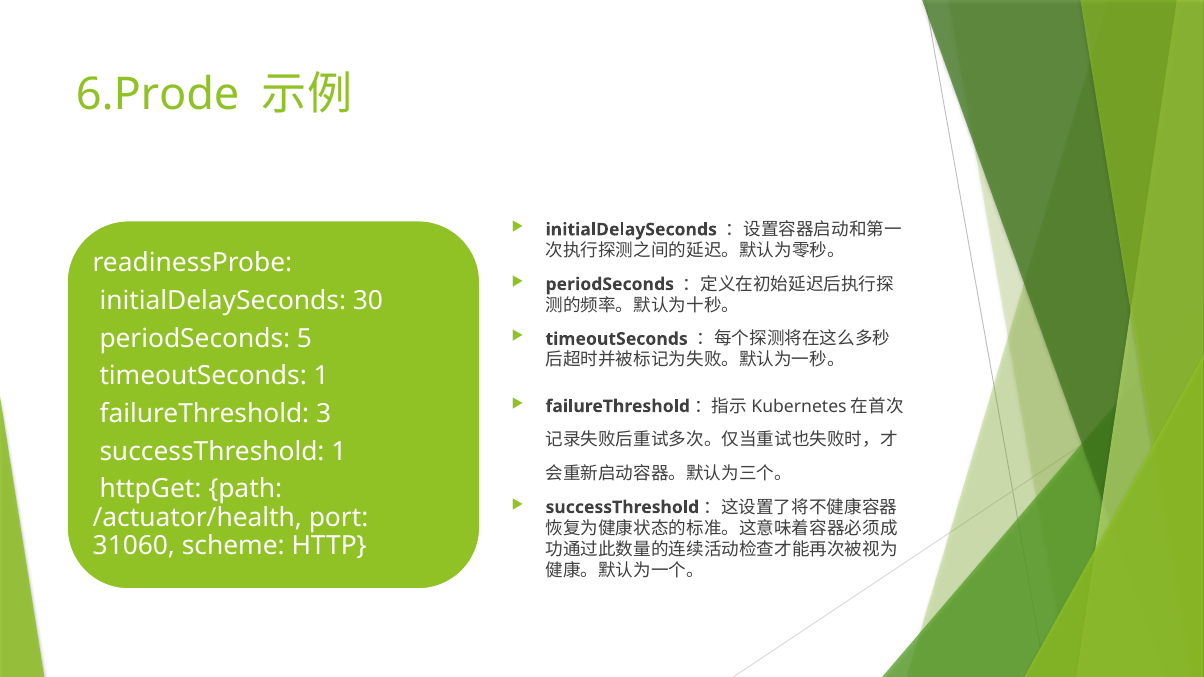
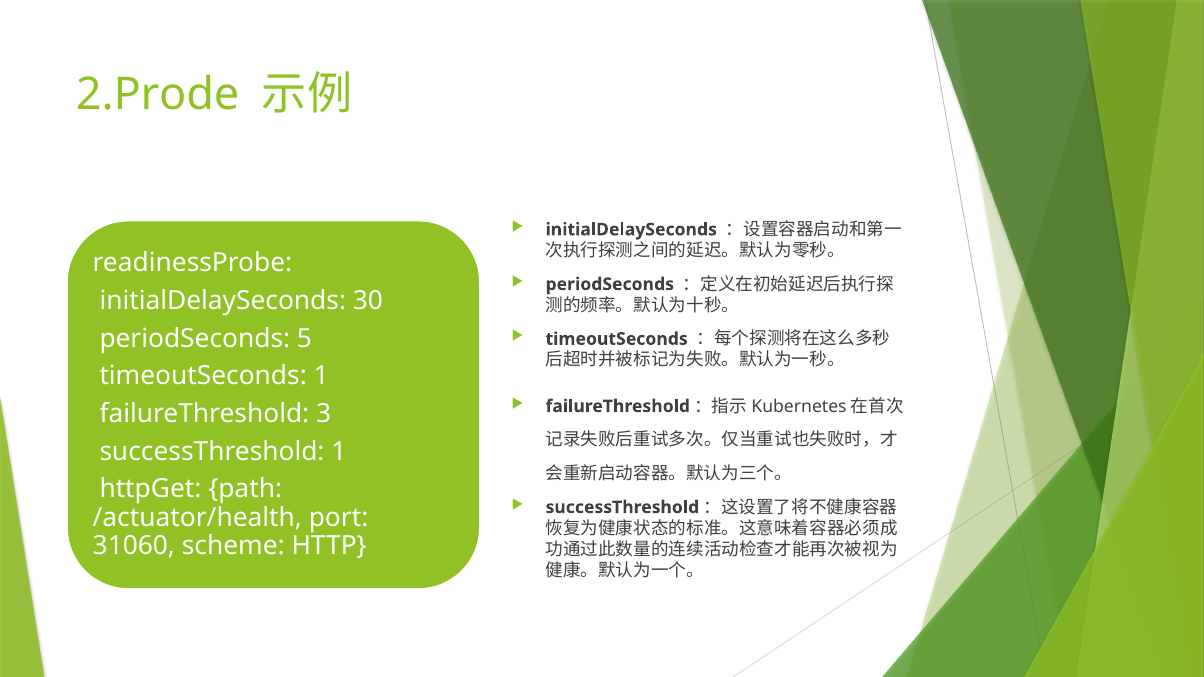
6.Prode: 6.Prode -> 2.Prode (158, 95)
